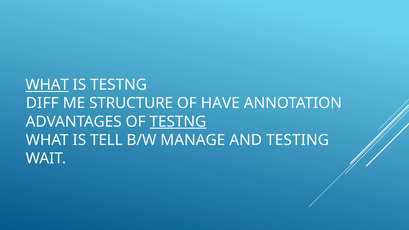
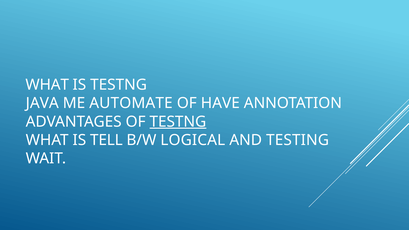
WHAT underline: present -> none (47, 85)
DIFF: DIFF -> JAVA (42, 103)
STRUCTURE: STRUCTURE -> AUTOMATE (131, 103)
MANAGE: MANAGE -> LOGICAL (193, 140)
